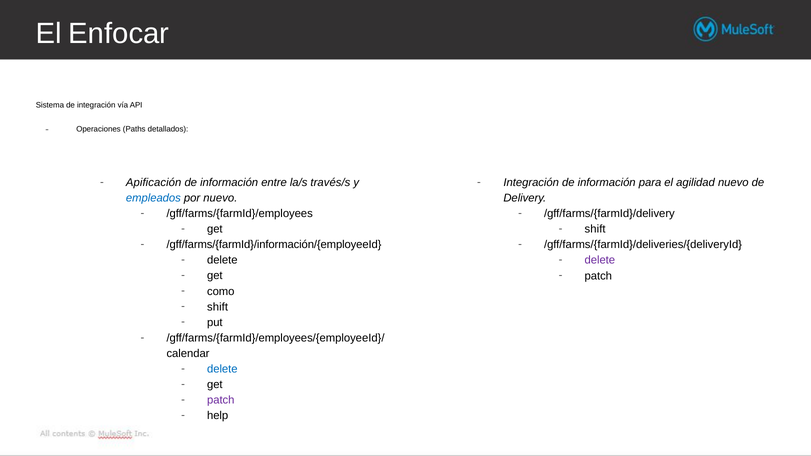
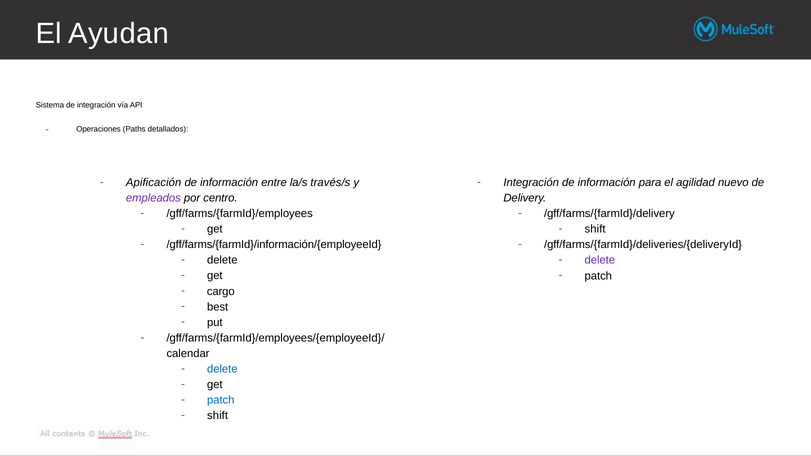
Enfocar: Enfocar -> Ayudan (119, 34)
empleados colour: blue -> purple (153, 198)
por nuevo: nuevo -> centro (220, 198)
como: como -> cargo (221, 291)
shift: shift -> best (218, 307)
patch colour: purple -> blue (221, 400)
help: help -> shift (218, 416)
